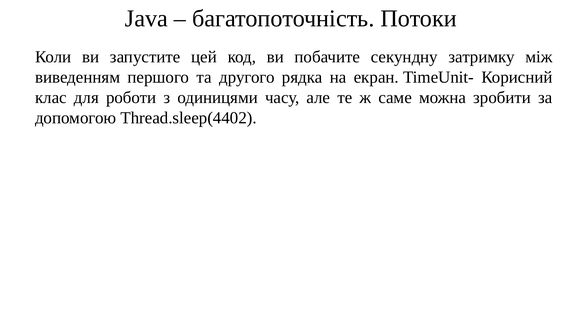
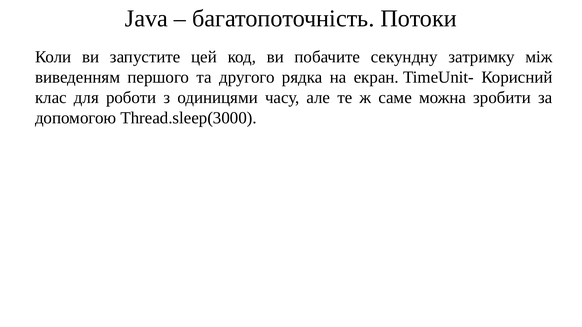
Thread.sleep(4402: Thread.sleep(4402 -> Thread.sleep(3000 (189, 118)
